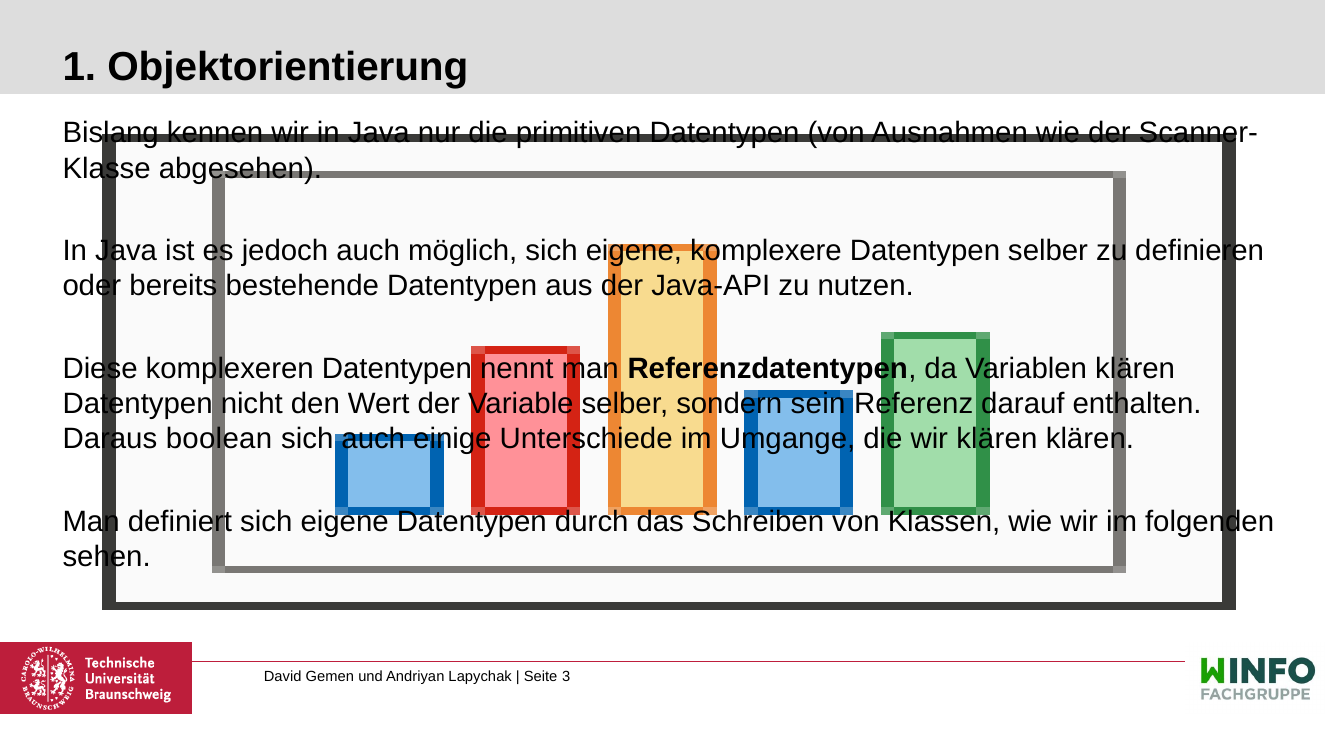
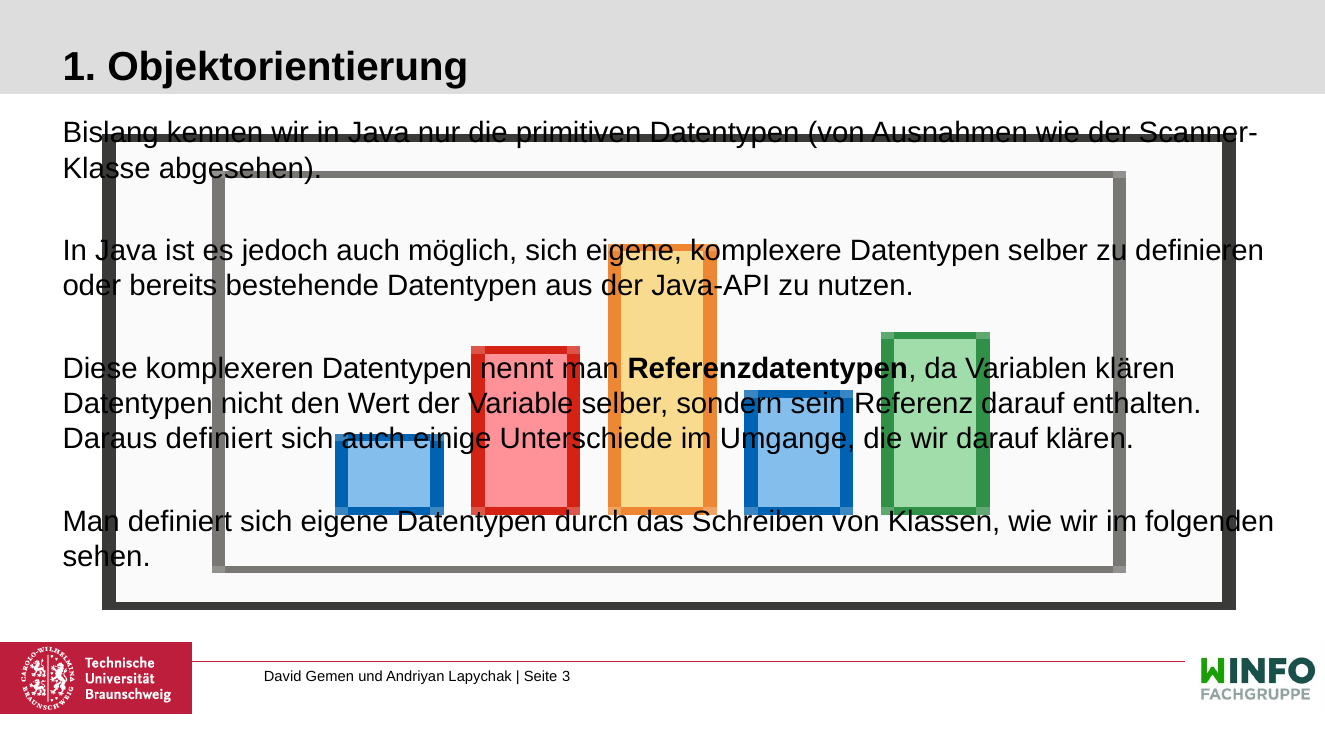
Daraus boolean: boolean -> definiert (219, 439)
wir klären: klären -> darauf (997, 439)
